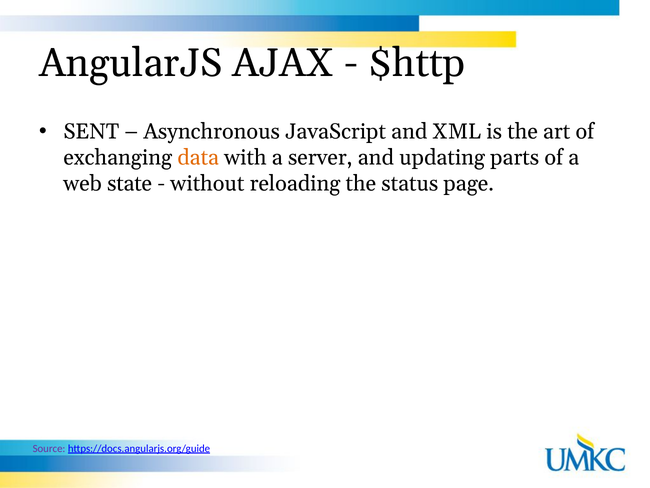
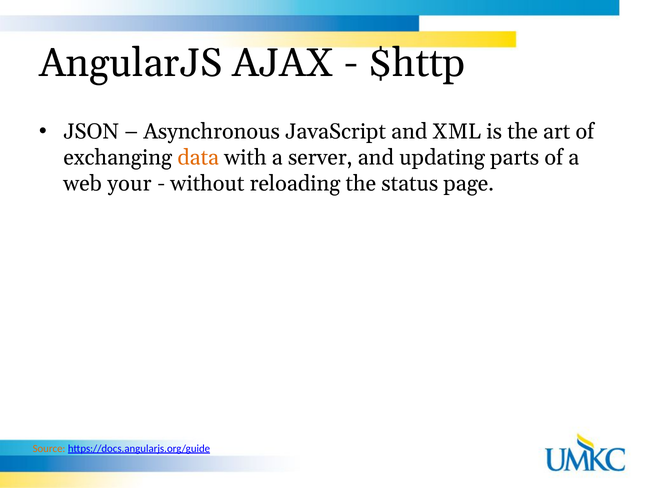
SENT: SENT -> JSON (91, 132)
state: state -> your (129, 184)
Source colour: purple -> orange (49, 448)
